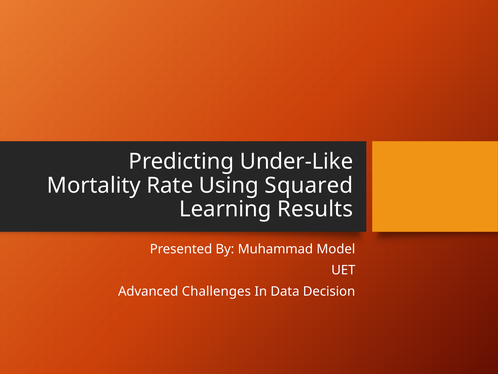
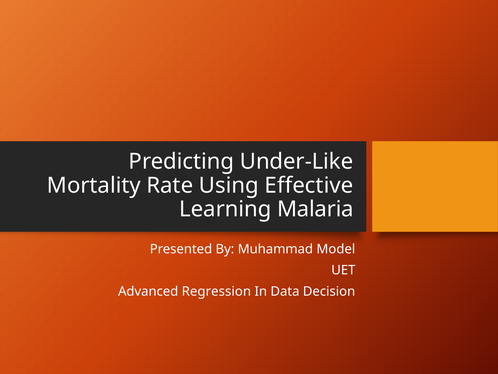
Squared: Squared -> Effective (309, 185)
Results: Results -> Malaria (315, 209)
Challenges: Challenges -> Regression (216, 291)
